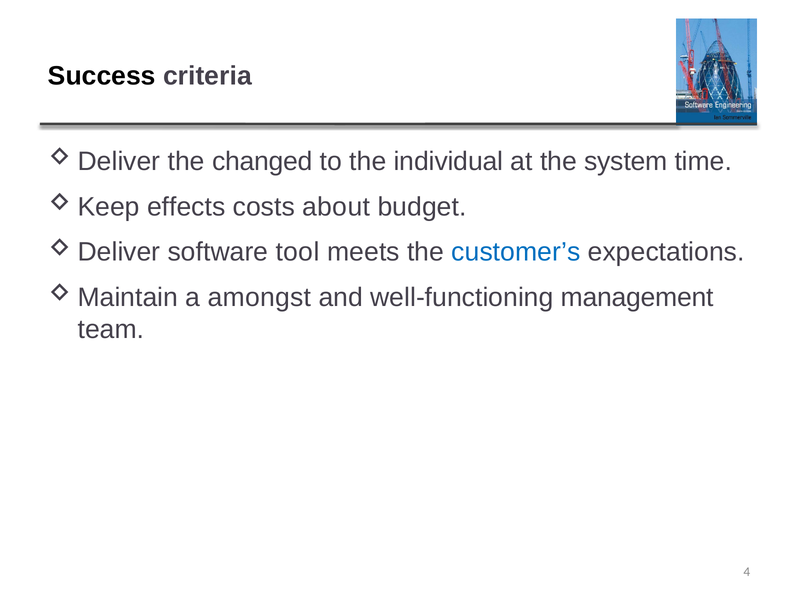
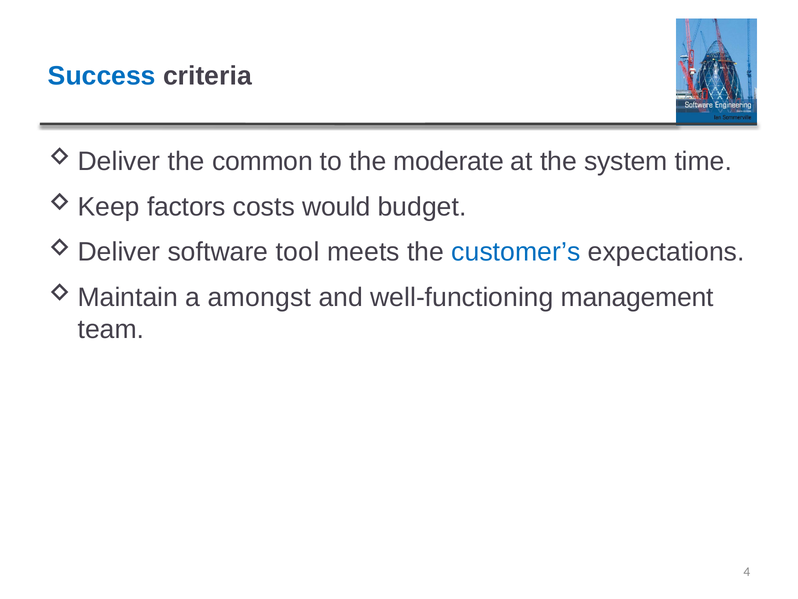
Success colour: black -> blue (102, 76)
changed: changed -> common (262, 161)
individual: individual -> moderate (449, 161)
effects: effects -> factors (186, 207)
about: about -> would (336, 207)
